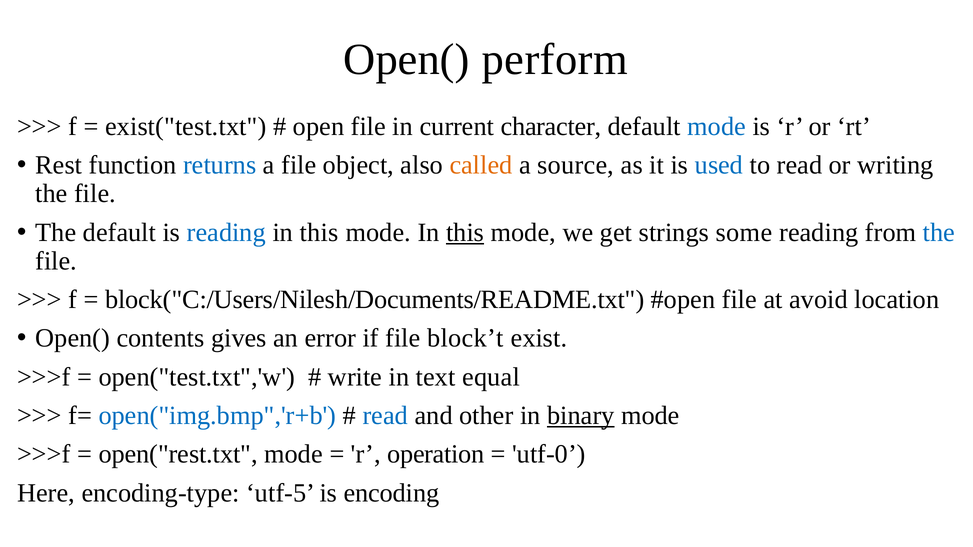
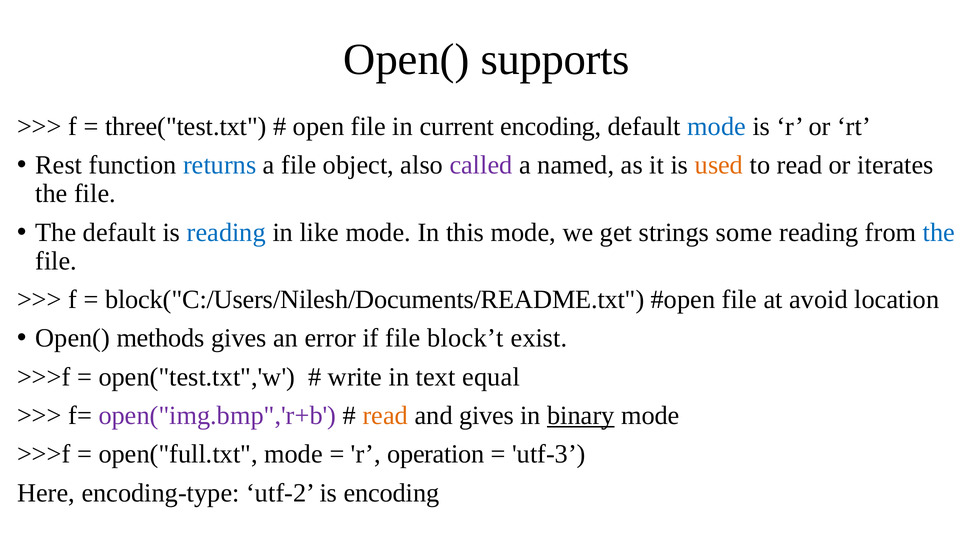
perform: perform -> supports (555, 59)
exist("test.txt: exist("test.txt -> three("test.txt (186, 127)
current character: character -> encoding (551, 127)
called colour: orange -> purple (481, 165)
source: source -> named (576, 165)
used colour: blue -> orange (719, 165)
writing: writing -> iterates (895, 165)
this: this -> like (319, 233)
this underline: present -> none (465, 233)
contents: contents -> methods (161, 338)
open("img.bmp",'r+b colour: blue -> purple (217, 416)
read colour: blue -> orange (385, 416)
and other: other -> gives (486, 416)
open("rest.txt: open("rest.txt -> open("full.txt (178, 454)
utf-0: utf-0 -> utf-3 (549, 454)
utf-5: utf-5 -> utf-2 (281, 493)
